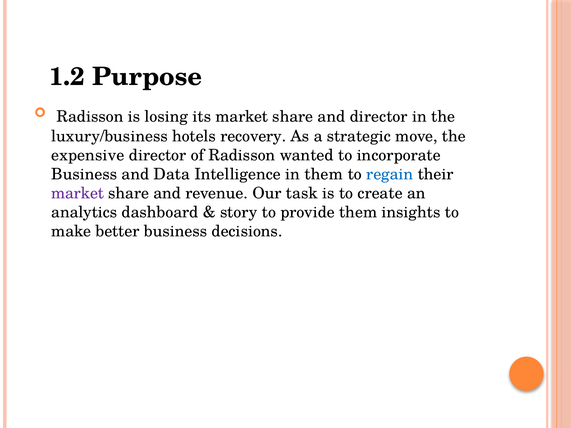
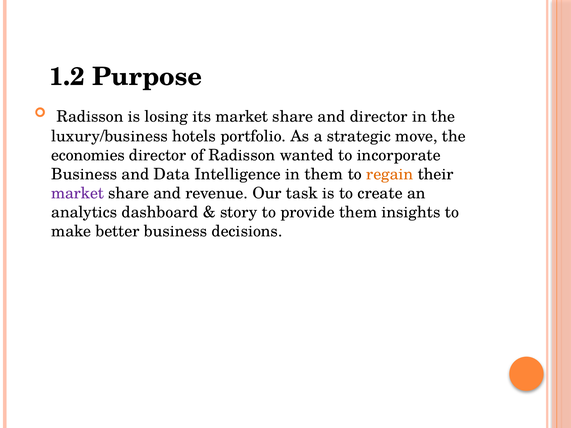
recovery: recovery -> portfolio (253, 136)
expensive: expensive -> economies (88, 155)
regain colour: blue -> orange (390, 174)
